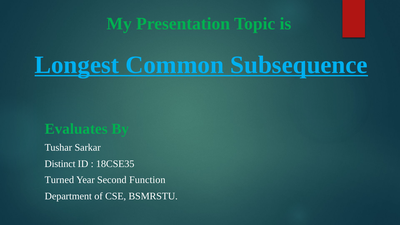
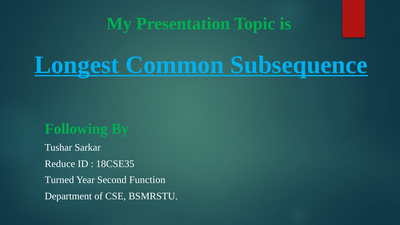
Evaluates: Evaluates -> Following (76, 129)
Distinct: Distinct -> Reduce (60, 164)
